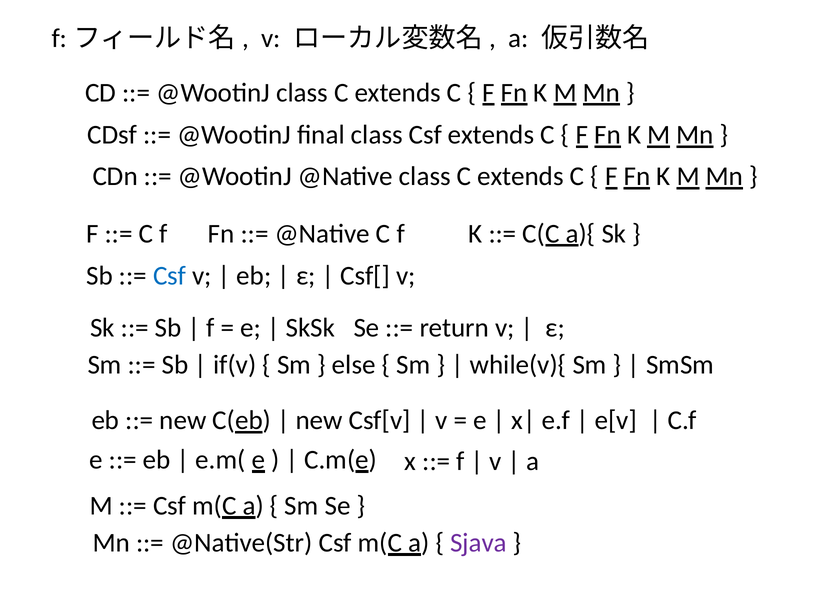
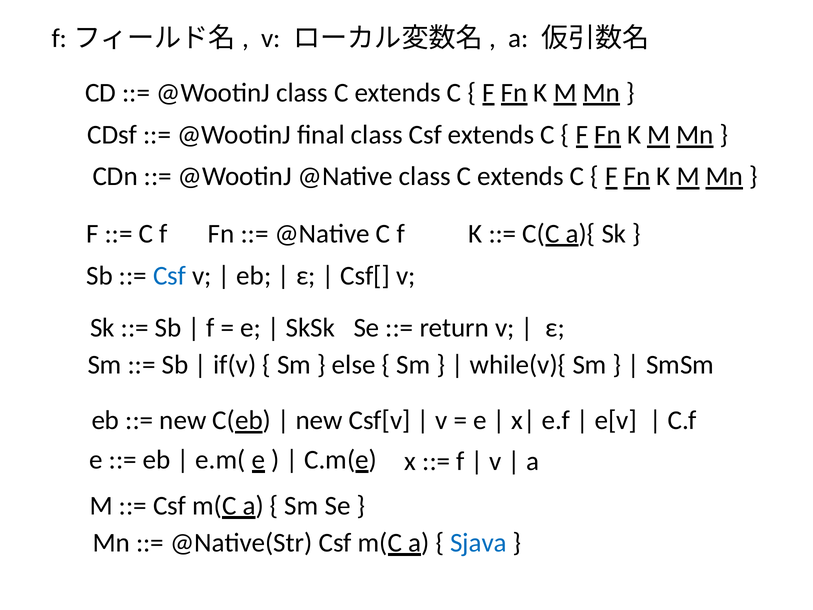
Sjava colour: purple -> blue (478, 543)
